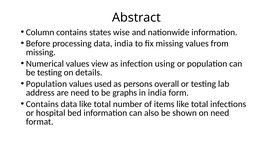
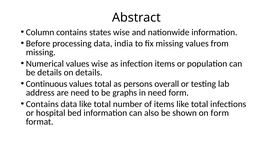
values view: view -> wise (100, 64)
infection using: using -> items (165, 64)
be testing: testing -> details (49, 73)
Population: Population -> Continuous (47, 84)
values used: used -> total (103, 84)
in india: india -> need (157, 93)
on need: need -> form (220, 113)
